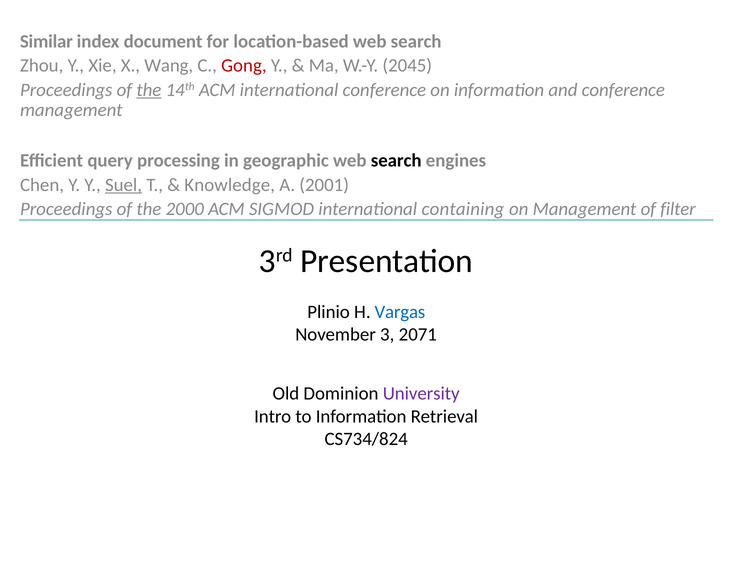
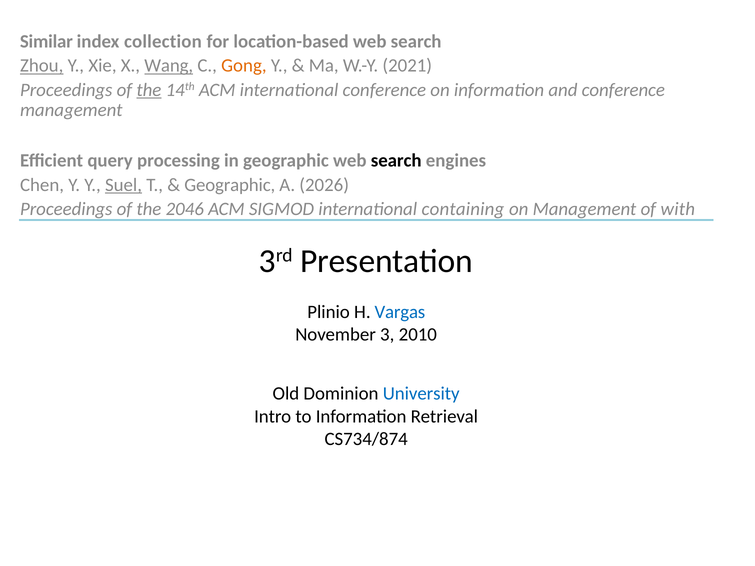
document: document -> collection (163, 42)
Zhou underline: none -> present (42, 66)
Wang underline: none -> present (169, 66)
Gong colour: red -> orange (244, 66)
2045: 2045 -> 2021 (407, 66)
Knowledge: Knowledge -> Geographic (230, 185)
2001: 2001 -> 2026 (324, 185)
2000: 2000 -> 2046 (185, 209)
filter: filter -> with (678, 209)
2071: 2071 -> 2010 (418, 335)
University colour: purple -> blue (421, 394)
CS734/824: CS734/824 -> CS734/874 (366, 439)
